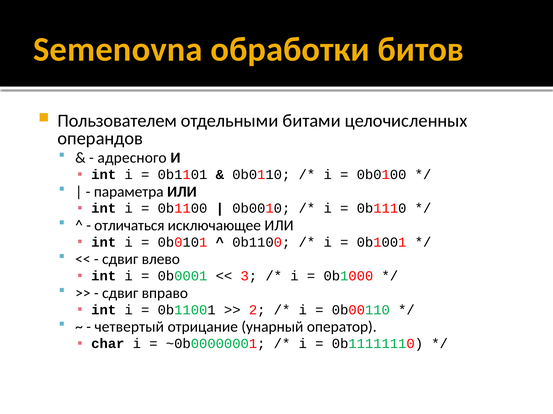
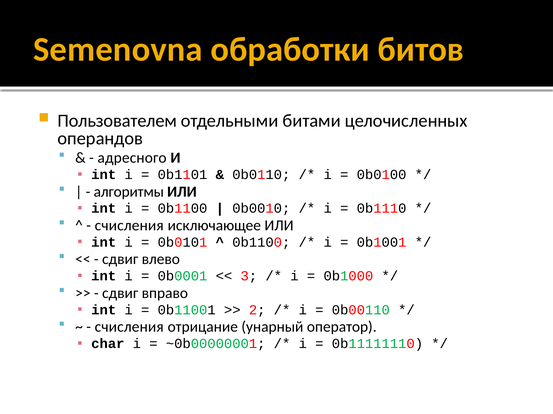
параметра: параметра -> алгоритмы (129, 192)
отличаться: отличаться -> счисления (129, 226)
четвертый: четвертый -> счисления (129, 327)
